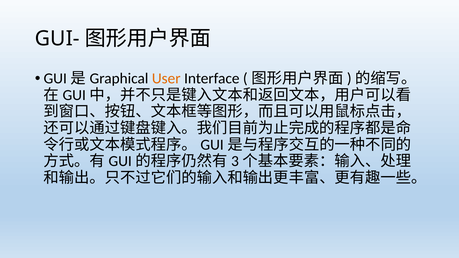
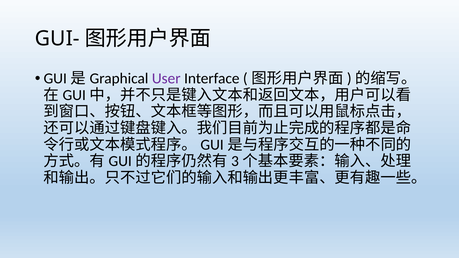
User colour: orange -> purple (166, 79)
